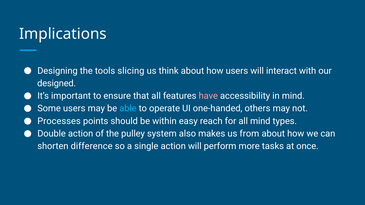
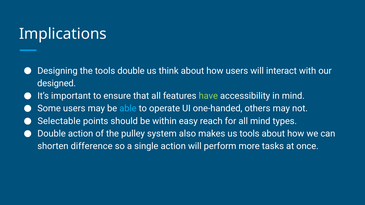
tools slicing: slicing -> double (131, 71)
have colour: pink -> light green (208, 96)
Processes: Processes -> Selectable (59, 121)
us from: from -> tools (249, 134)
